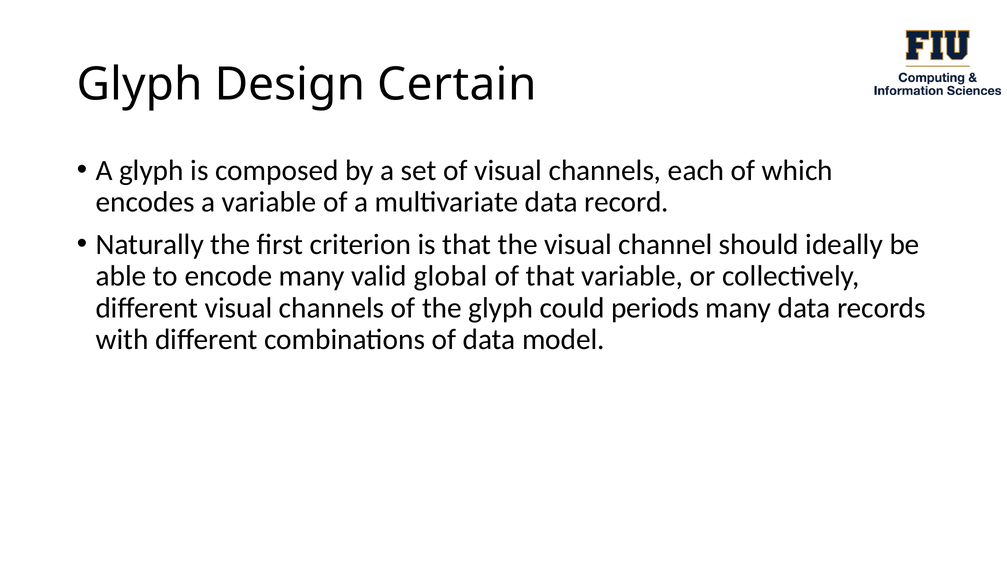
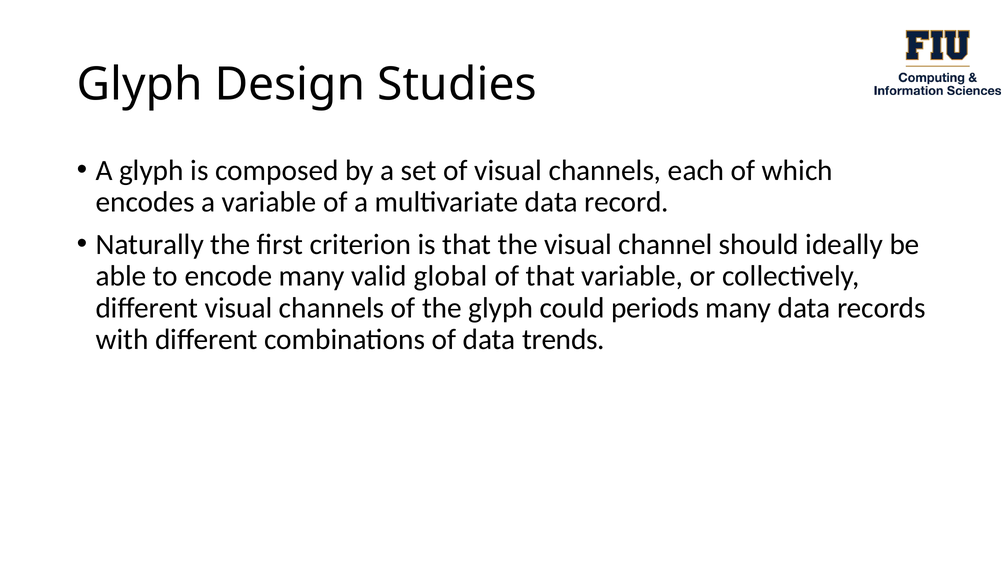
Certain: Certain -> Studies (457, 85)
model: model -> trends (563, 339)
